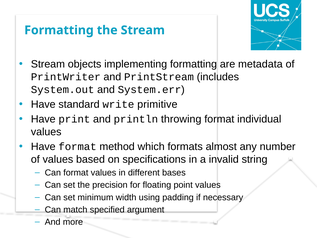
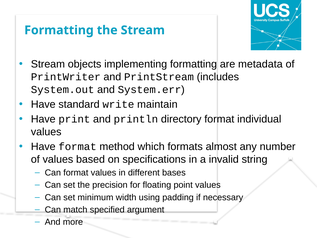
primitive: primitive -> maintain (157, 104)
throwing: throwing -> directory (181, 119)
